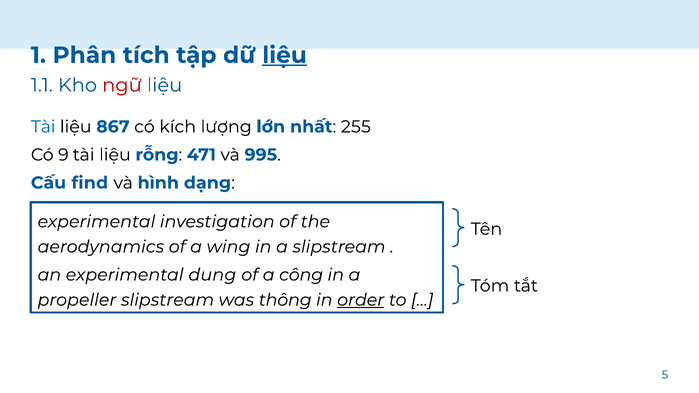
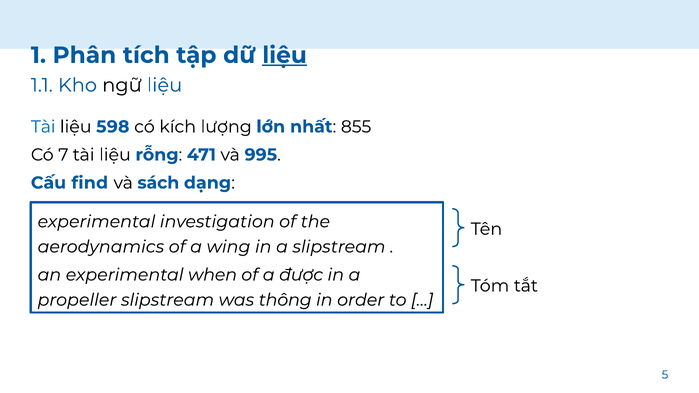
ngữ colour: red -> black (122, 85)
867: 867 -> 598 (113, 127)
255: 255 -> 855 (356, 127)
9: 9 -> 7 (63, 155)
hình: hình -> sách (158, 183)
dung: dung -> when (213, 275)
công: công -> được (301, 275)
order underline: present -> none (361, 300)
